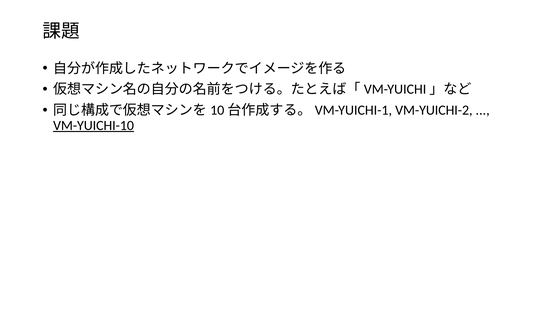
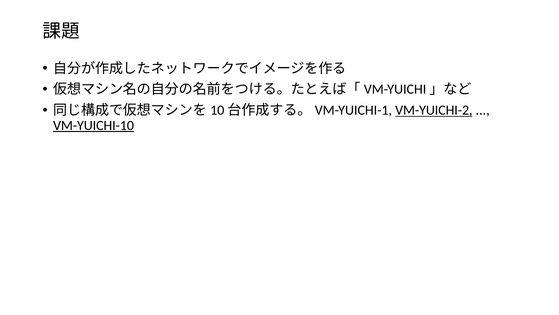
VM-YUICHI-2 underline: none -> present (434, 110)
